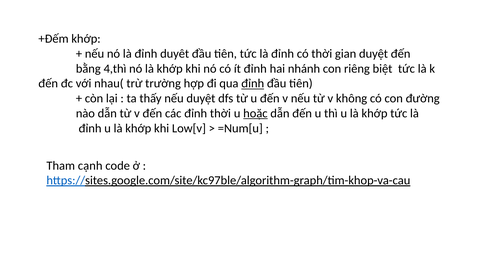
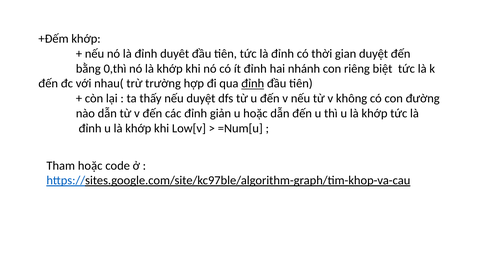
4,thì: 4,thì -> 0,thì (115, 69)
đỉnh thời: thời -> giản (220, 114)
hoặc underline: present -> none (255, 114)
Tham cạnh: cạnh -> hoặc (90, 166)
